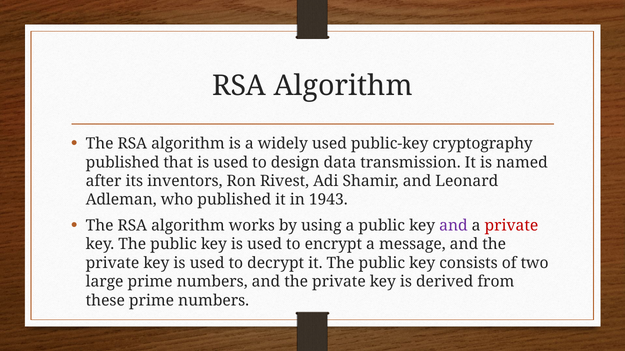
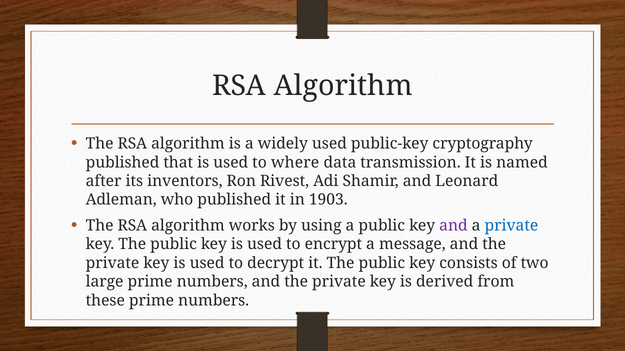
design: design -> where (295, 163)
1943: 1943 -> 1903 (328, 200)
private colour: red -> blue (511, 226)
